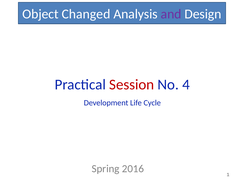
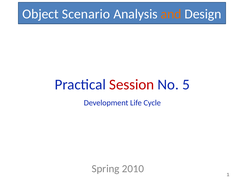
Changed: Changed -> Scenario (86, 14)
and colour: purple -> orange (171, 14)
4: 4 -> 5 (186, 85)
2016: 2016 -> 2010 (133, 169)
